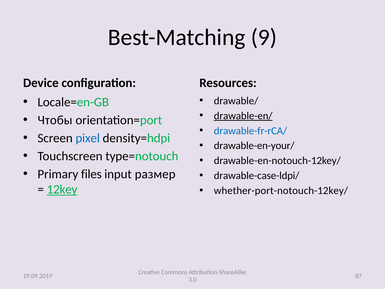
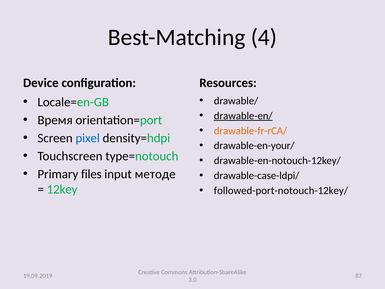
9: 9 -> 4 (264, 37)
Чтобы: Чтобы -> Время (55, 120)
drawable-fr-rCA/ colour: blue -> orange (250, 131)
размер: размер -> методе (155, 174)
12key underline: present -> none (62, 189)
whether-port-notouch-12key/: whether-port-notouch-12key/ -> followed-port-notouch-12key/ (281, 191)
